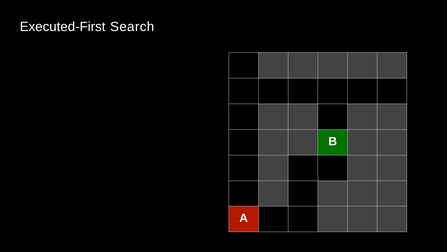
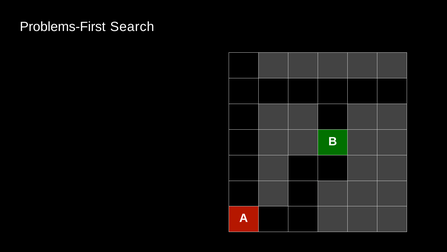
Executed-First: Executed-First -> Problems-First (63, 27)
